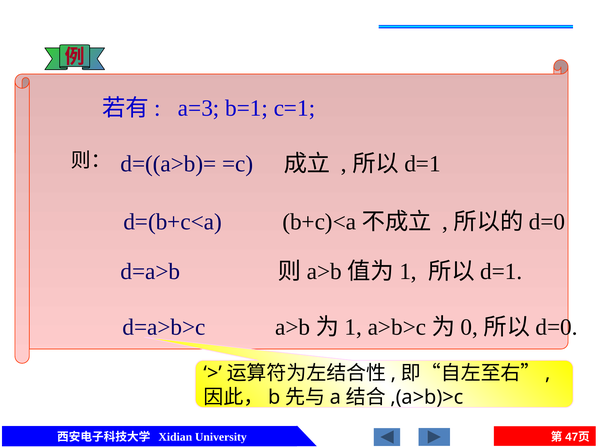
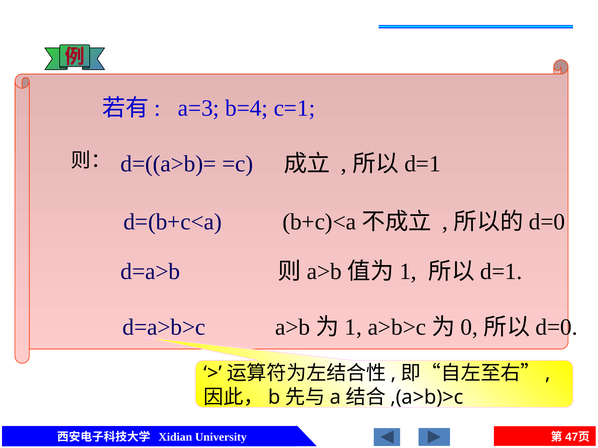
b=1: b=1 -> b=4 (247, 108)
